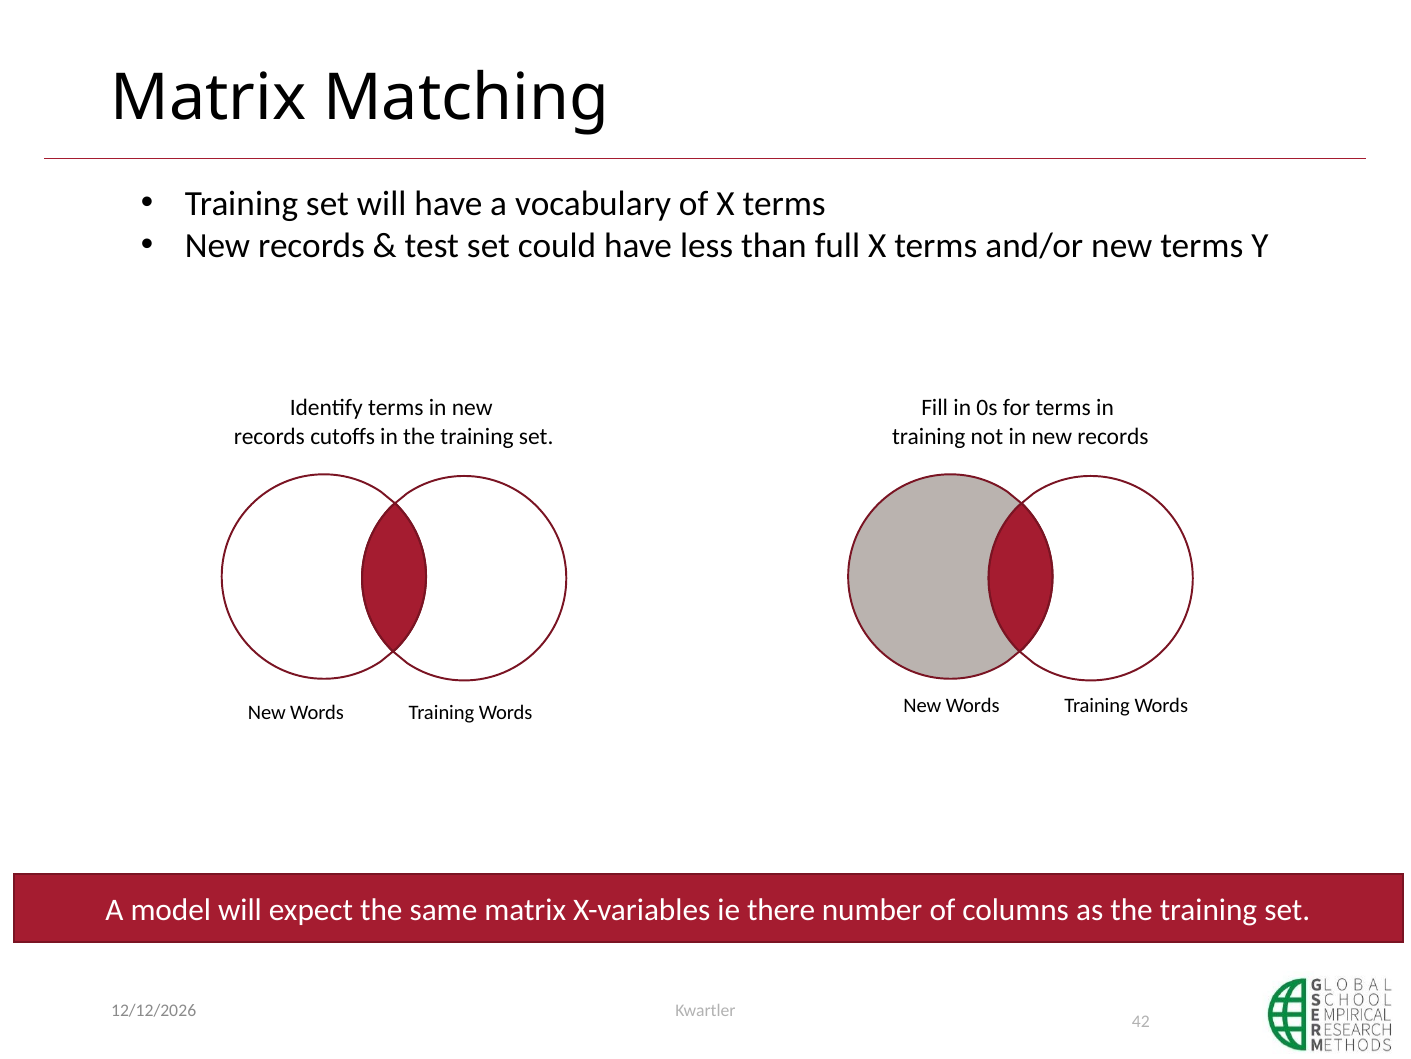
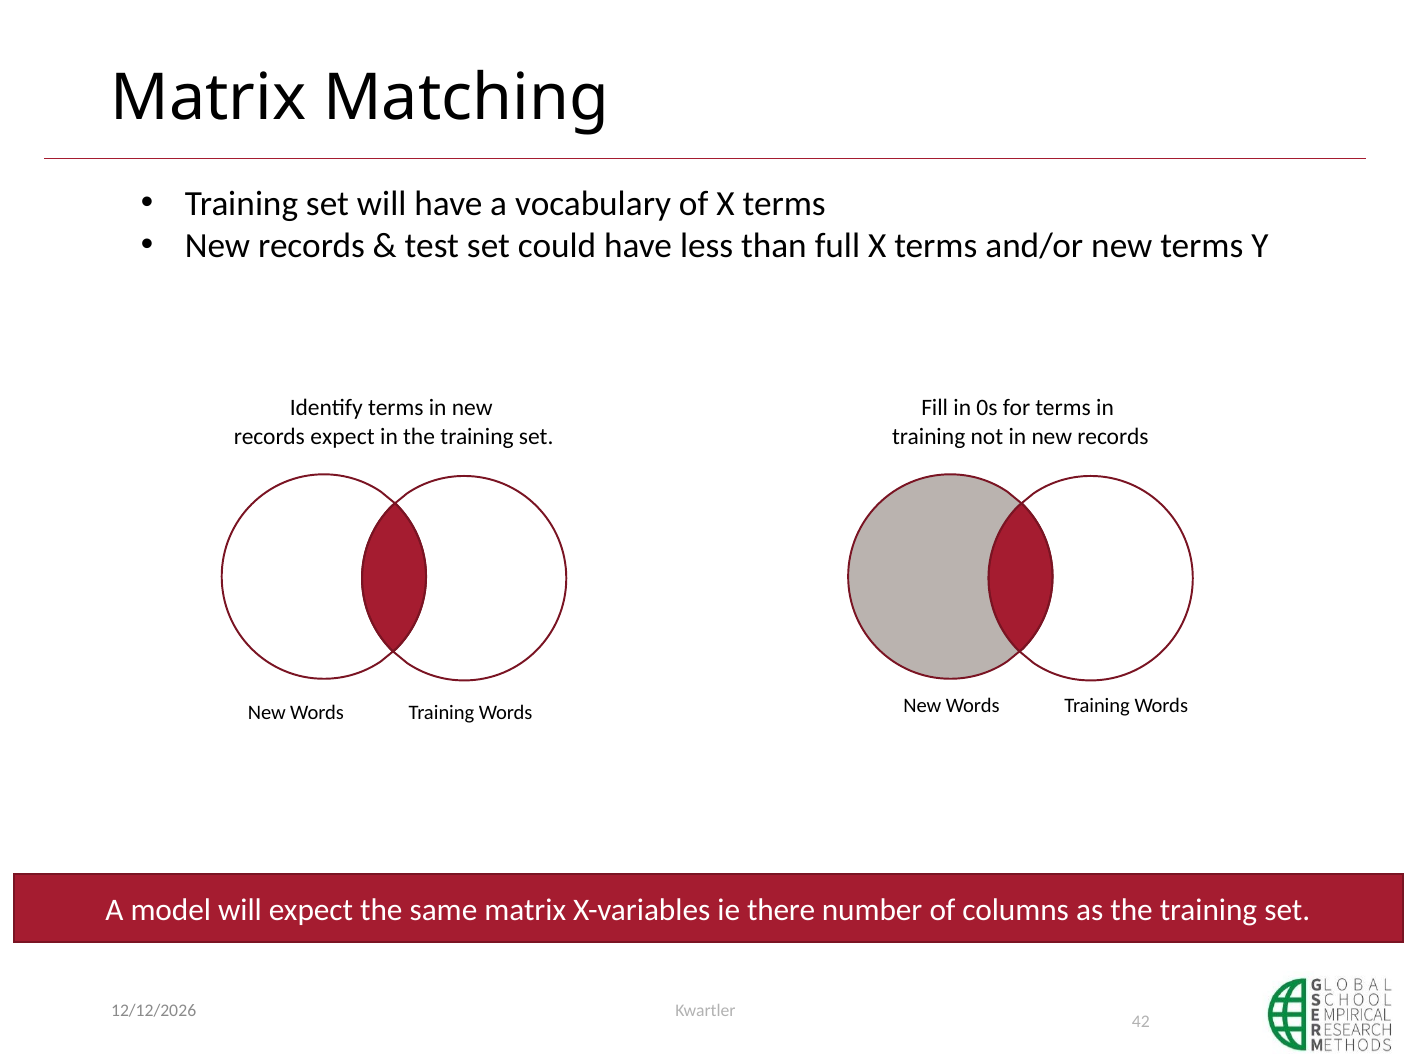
records cutoffs: cutoffs -> expect (343, 436)
